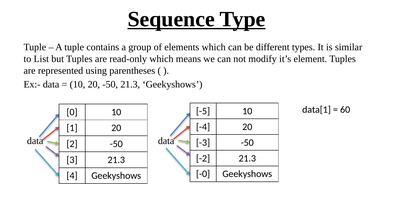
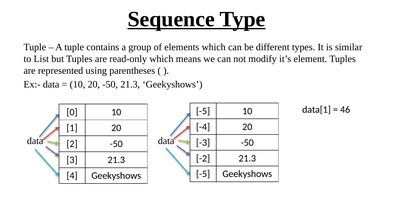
60: 60 -> 46 (345, 110)
-0: -0 -> -5 (203, 174)
